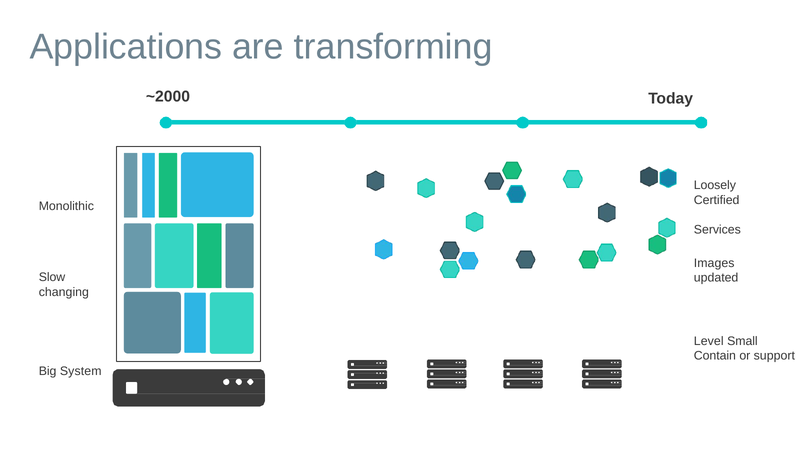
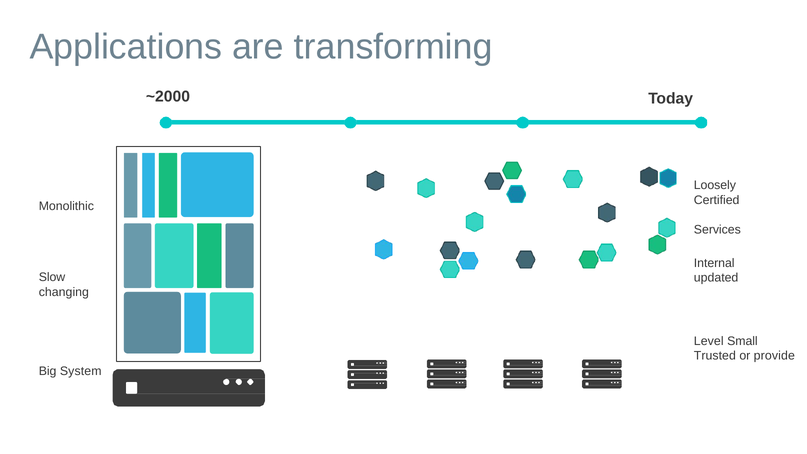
Images: Images -> Internal (714, 263)
Contain: Contain -> Trusted (715, 356)
support: support -> provide (774, 356)
